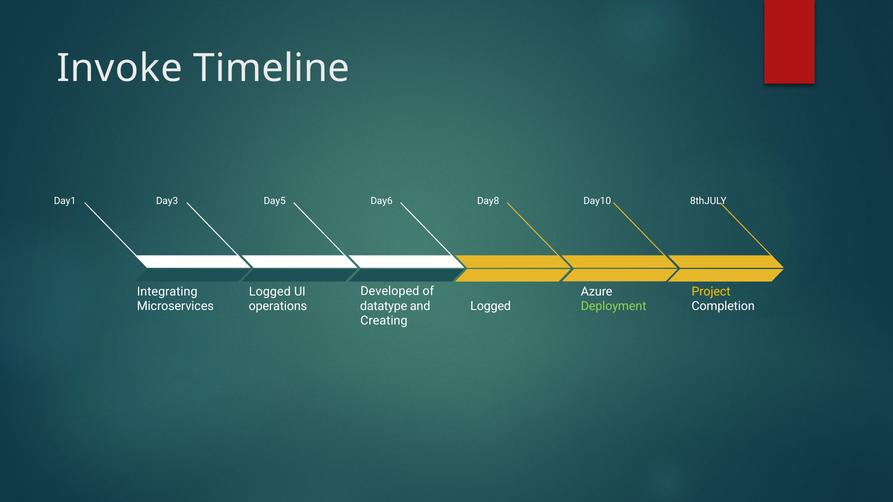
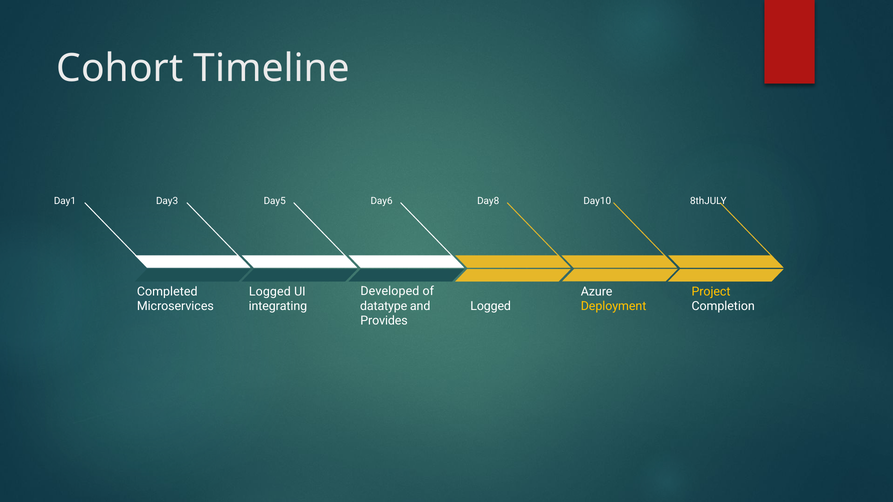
Invoke: Invoke -> Cohort (120, 68)
Integrating: Integrating -> Completed (167, 292)
operations: operations -> integrating (278, 307)
Deployment colour: light green -> yellow (614, 307)
Creating: Creating -> Provides (384, 321)
